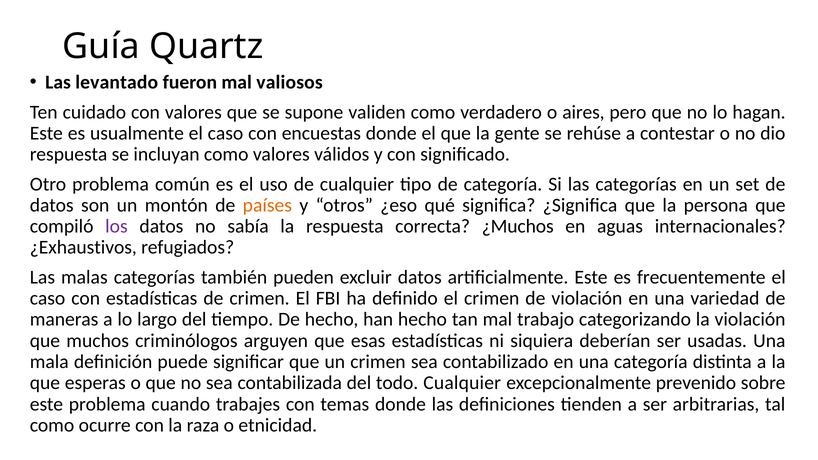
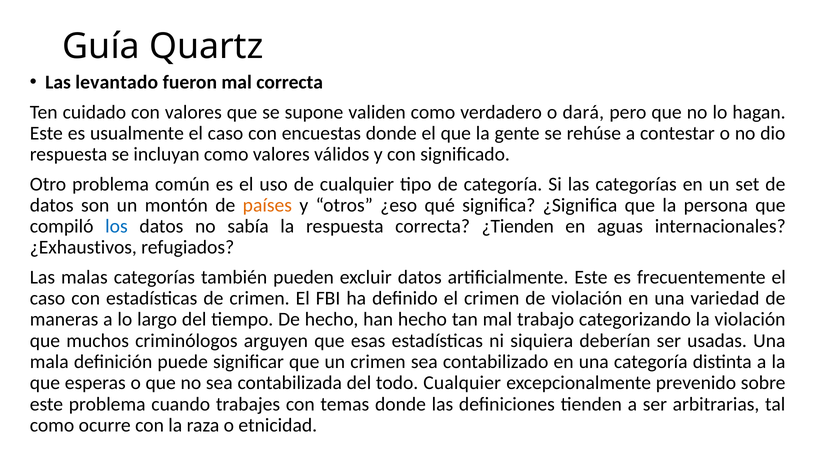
mal valiosos: valiosos -> correcta (290, 82)
aires: aires -> dará (583, 112)
los colour: purple -> blue (116, 226)
¿Muchos: ¿Muchos -> ¿Tienden (518, 226)
